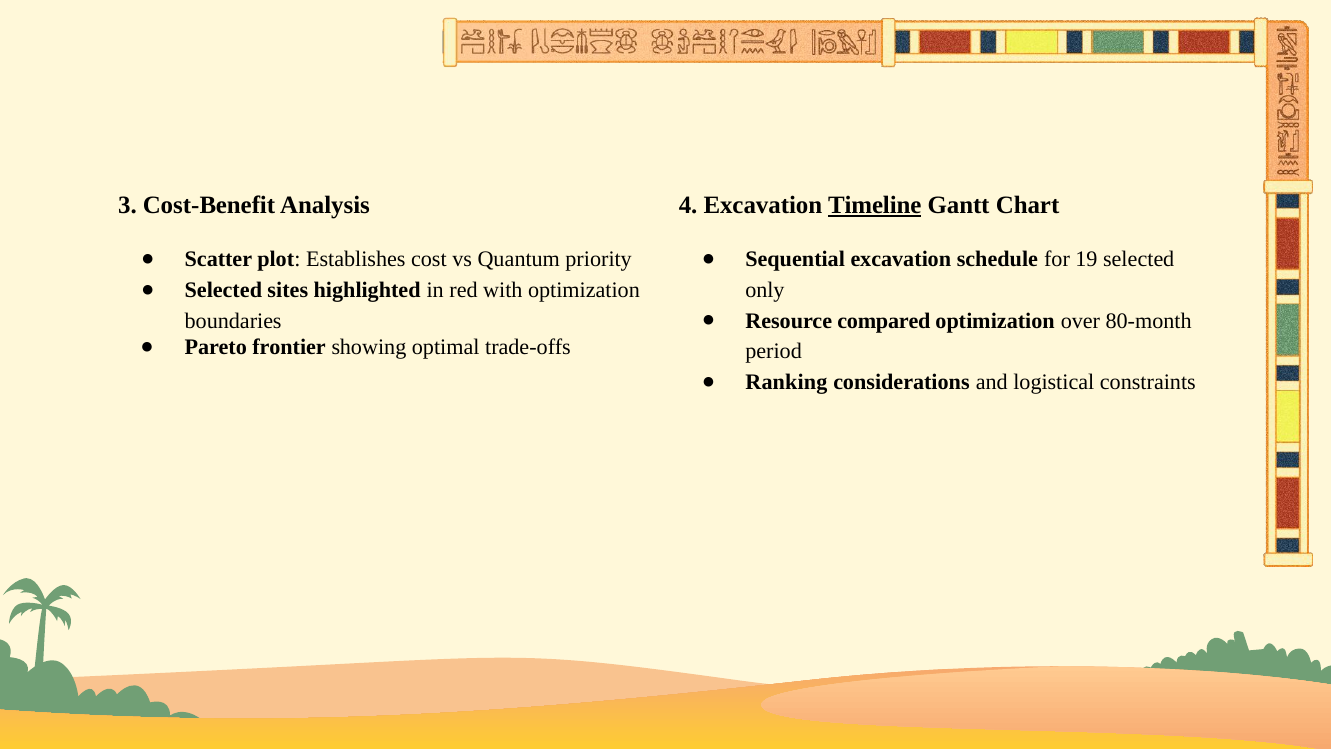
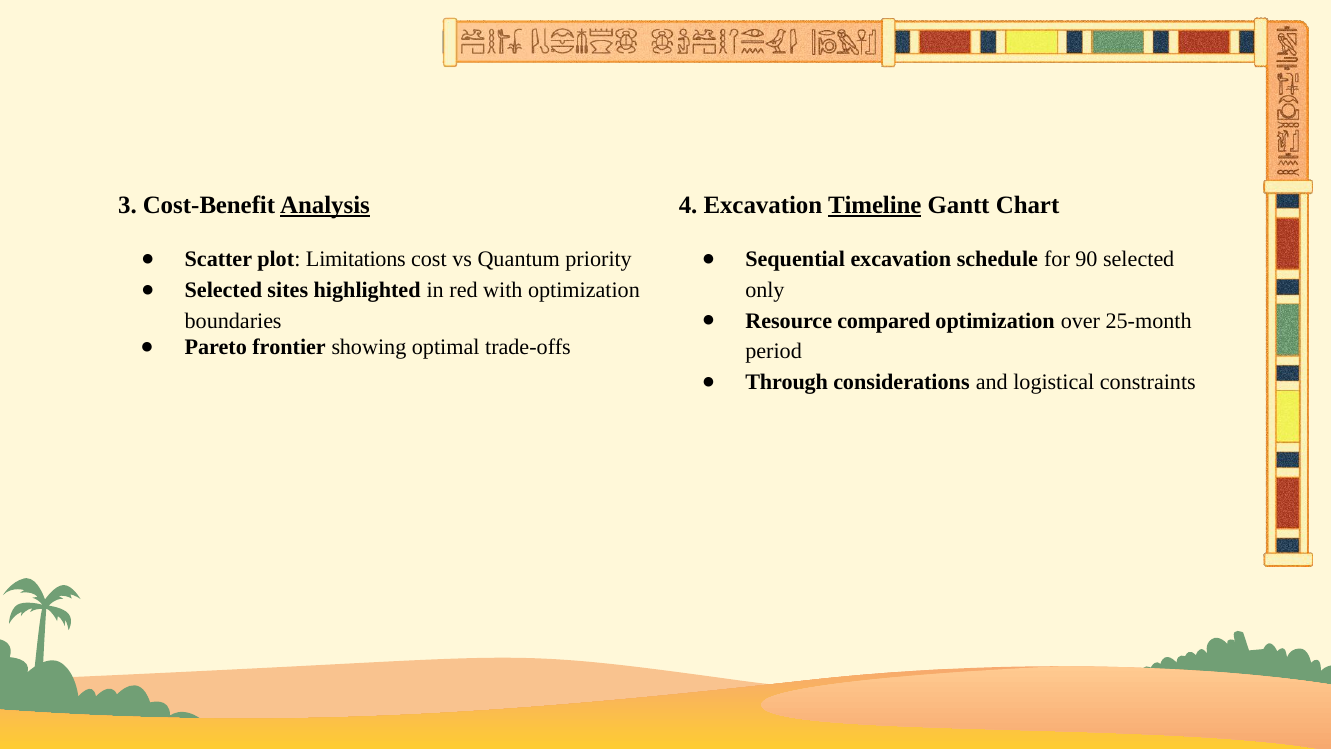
Analysis underline: none -> present (325, 205)
Establishes: Establishes -> Limitations (356, 259)
19: 19 -> 90 (1086, 259)
80-month: 80-month -> 25-month (1149, 321)
Ranking: Ranking -> Through (787, 382)
